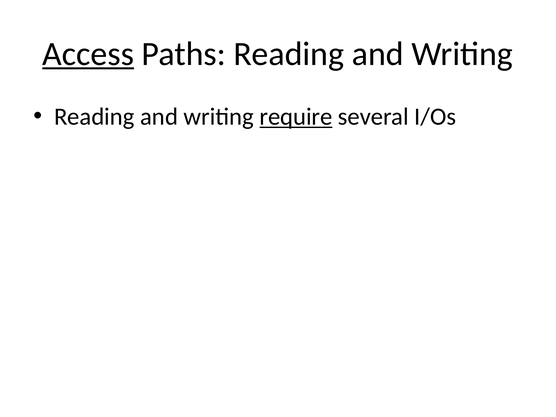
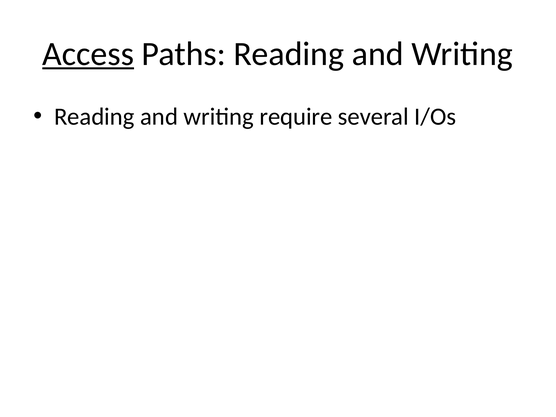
require underline: present -> none (296, 117)
